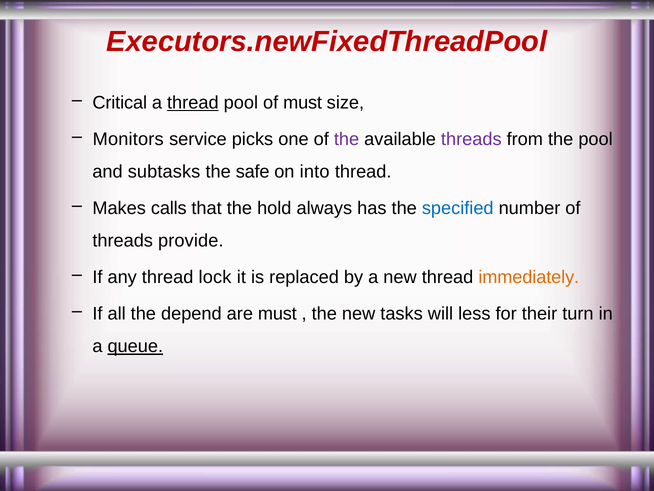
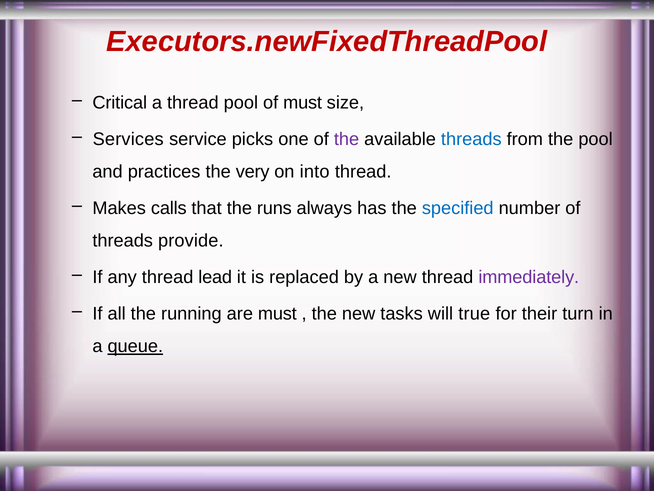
thread underline: present -> none (193, 103)
Monitors: Monitors -> Services (128, 139)
threads colour: purple -> blue (471, 139)
subtasks: subtasks -> practices (164, 172)
safe: safe -> very (253, 172)
hold: hold -> runs (274, 208)
lock: lock -> lead (215, 277)
immediately colour: orange -> purple (529, 277)
depend: depend -> running (191, 313)
less: less -> true (474, 313)
